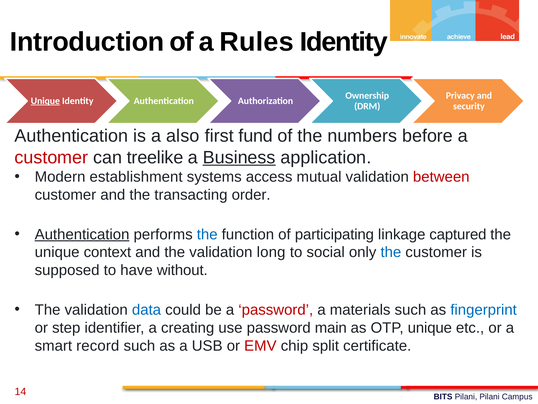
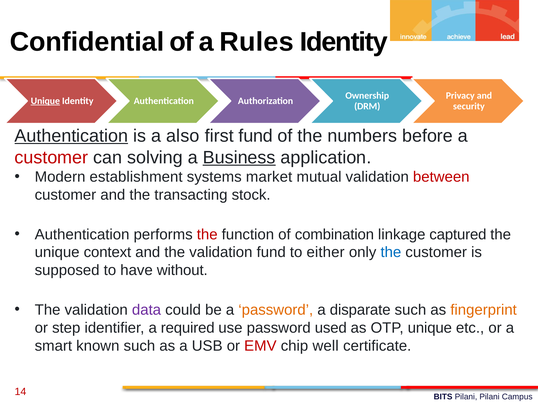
Introduction: Introduction -> Confidential (87, 42)
Authentication underline: none -> present (71, 136)
treelike: treelike -> solving (155, 157)
access: access -> market (269, 177)
order: order -> stock (251, 195)
Authentication underline: present -> none (82, 234)
the colour: blue -> red (207, 234)
participating: participating -> combination (334, 234)
validation long: long -> fund (271, 252)
social: social -> either (326, 252)
data colour: blue -> purple (147, 309)
password colour: red -> orange (276, 309)
materials: materials -> disparate (360, 309)
fingerprint colour: blue -> orange (484, 309)
creating: creating -> required (188, 327)
main: main -> used (331, 327)
record: record -> known (98, 345)
split: split -> well (326, 345)
